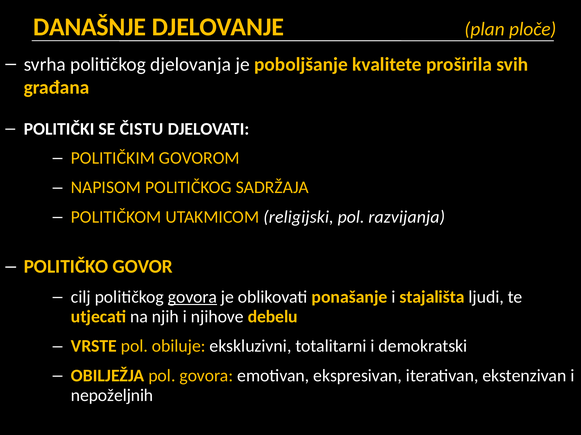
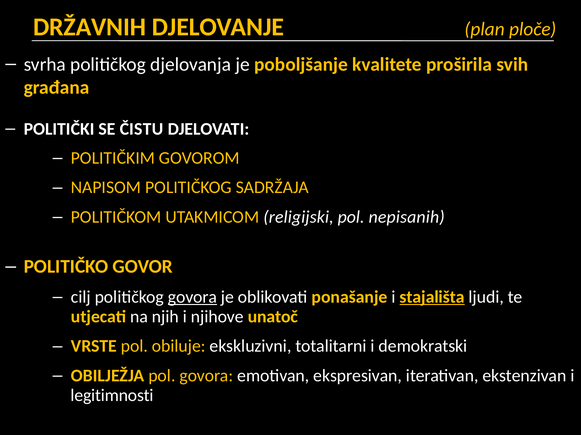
DANAŠNJE: DANAŠNJE -> DRŽAVNIH (90, 27)
razvijanja: razvijanja -> nepisanih (407, 217)
stajališta underline: none -> present (432, 297)
debelu: debelu -> unatoč (273, 317)
nepoželjnih: nepoželjnih -> legitimnosti (112, 396)
